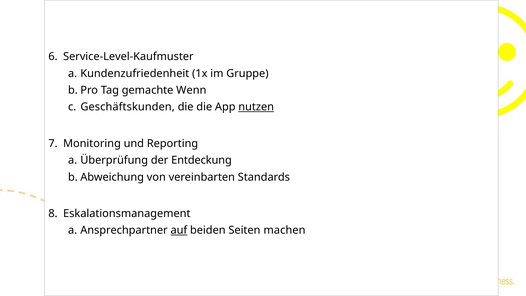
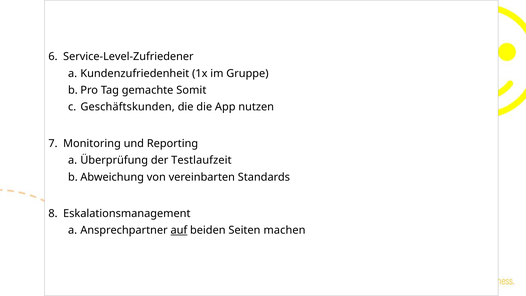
Service-Level-Kaufmuster: Service-Level-Kaufmuster -> Service-Level-Zufriedener (128, 57)
Wenn: Wenn -> Somit (191, 90)
nutzen underline: present -> none (256, 107)
Entdeckung: Entdeckung -> Testlaufzeit (201, 160)
